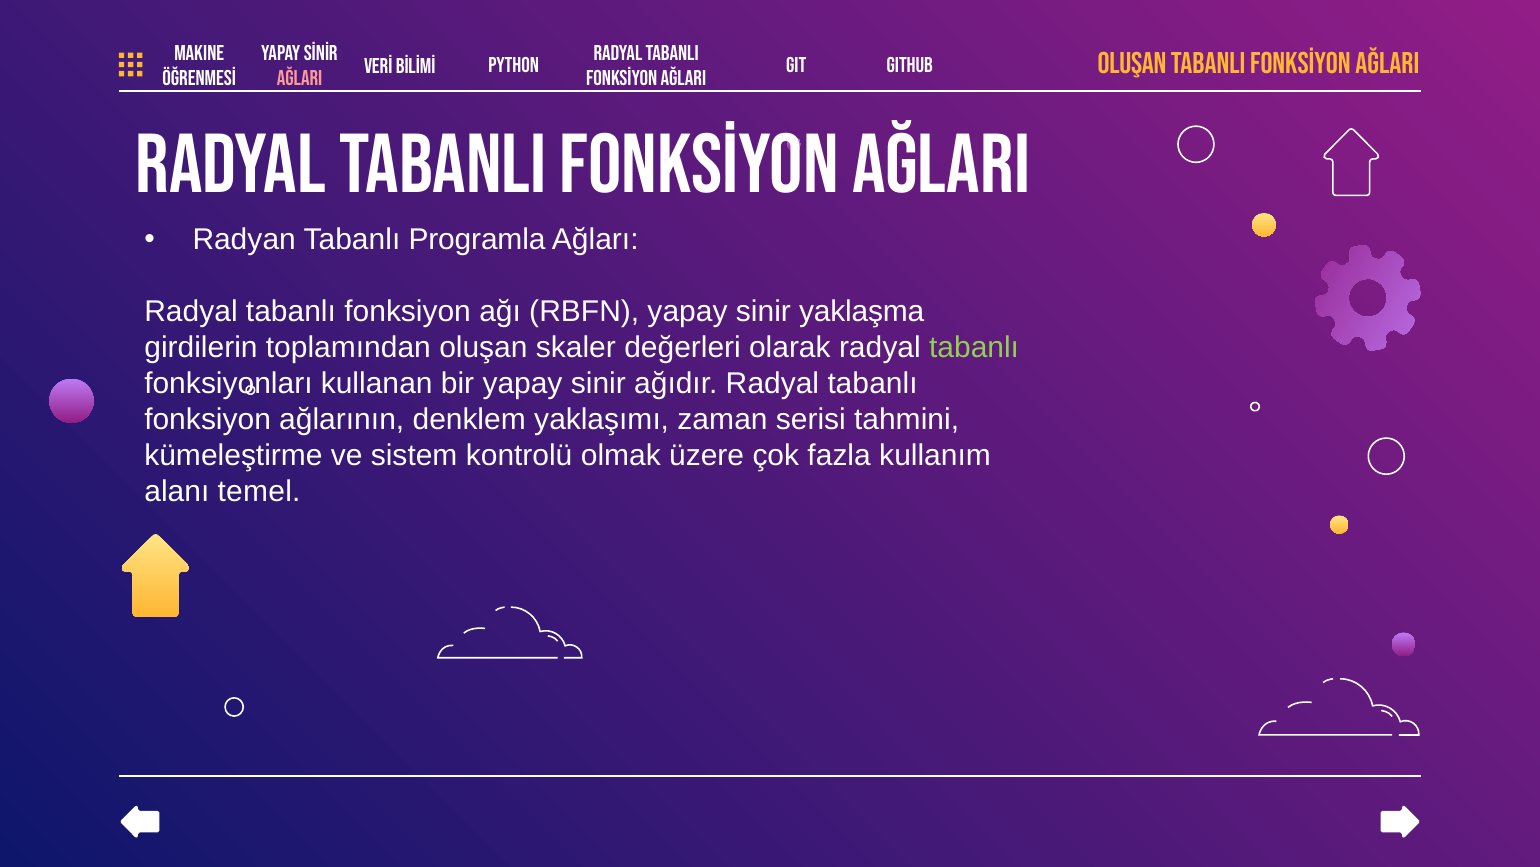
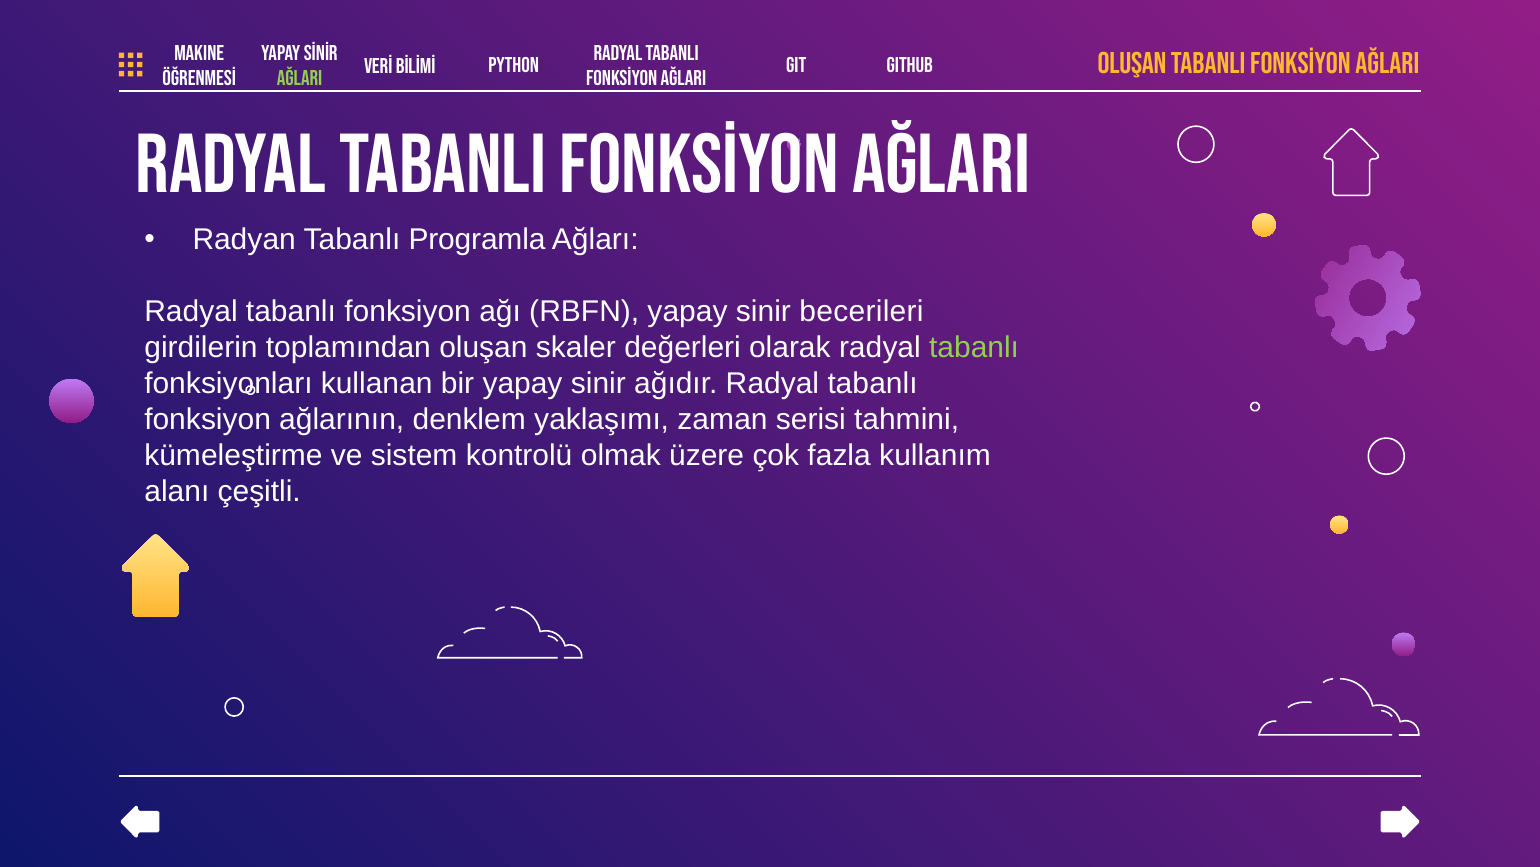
AĞLARI colour: pink -> light green (300, 79)
yaklaşma: yaklaşma -> becerileri (861, 312)
temel: temel -> çeşitli (259, 491)
